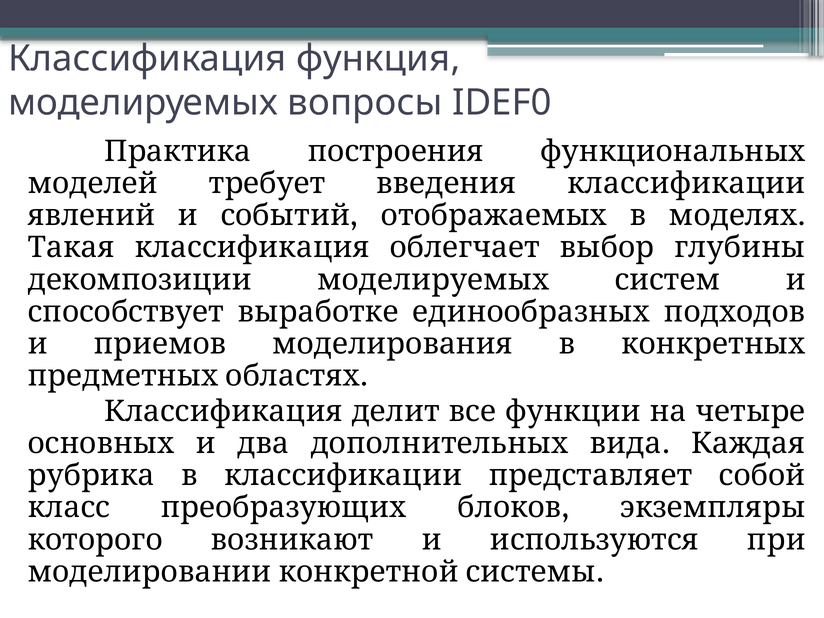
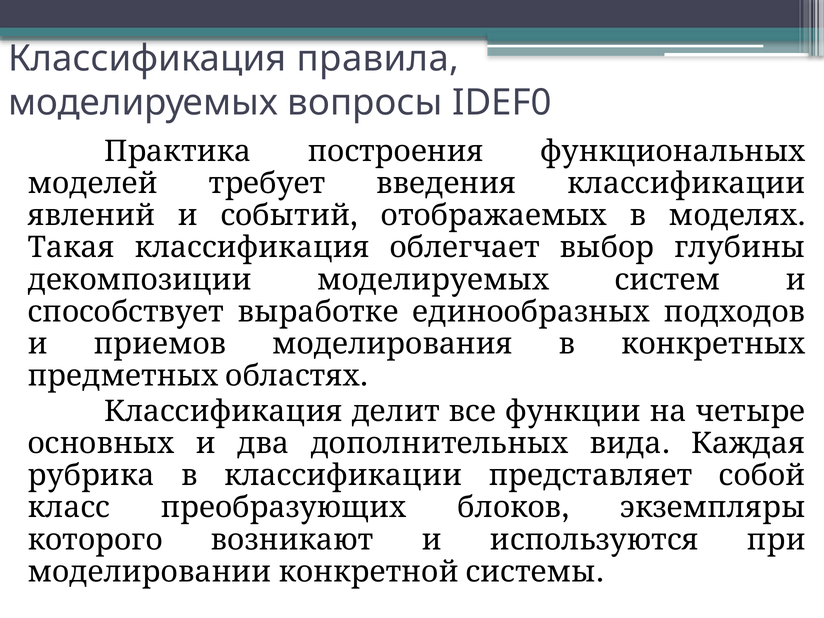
функция: функция -> правила (378, 59)
